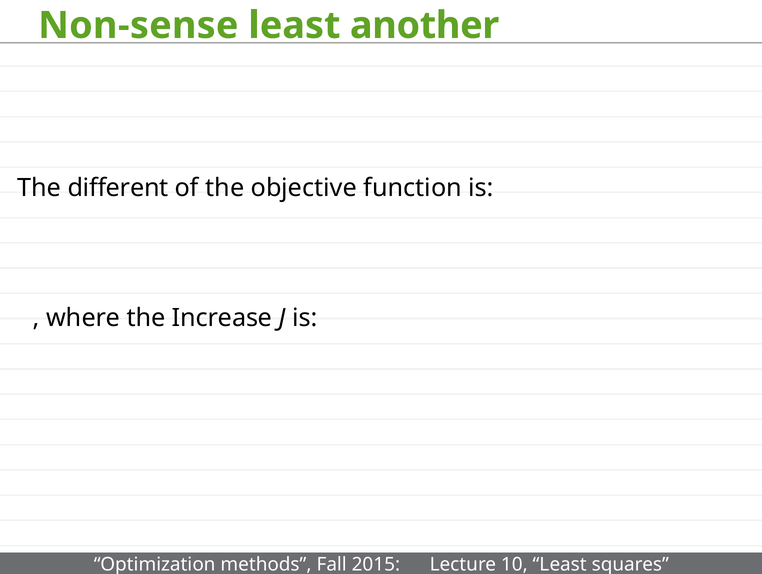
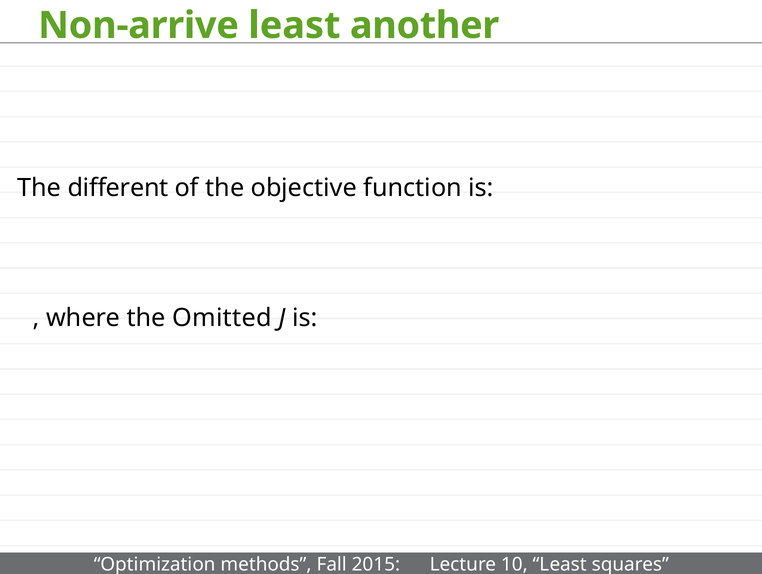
Non-sense: Non-sense -> Non-arrive (139, 26)
Increase: Increase -> Omitted (222, 318)
